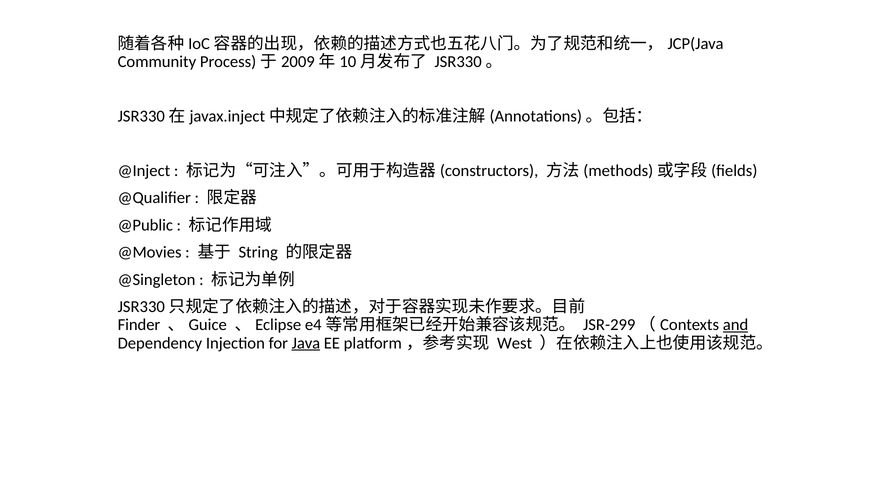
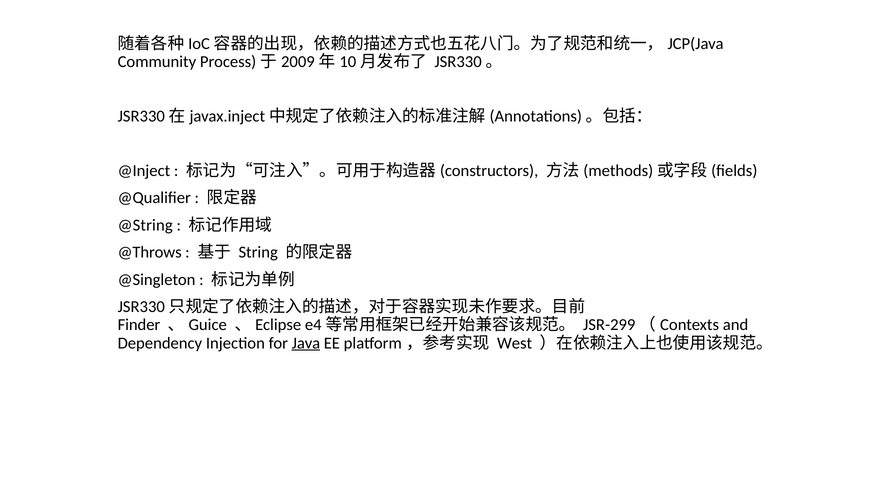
@Public: @Public -> @String (145, 225)
@Movies: @Movies -> @Throws (150, 252)
and underline: present -> none (736, 325)
